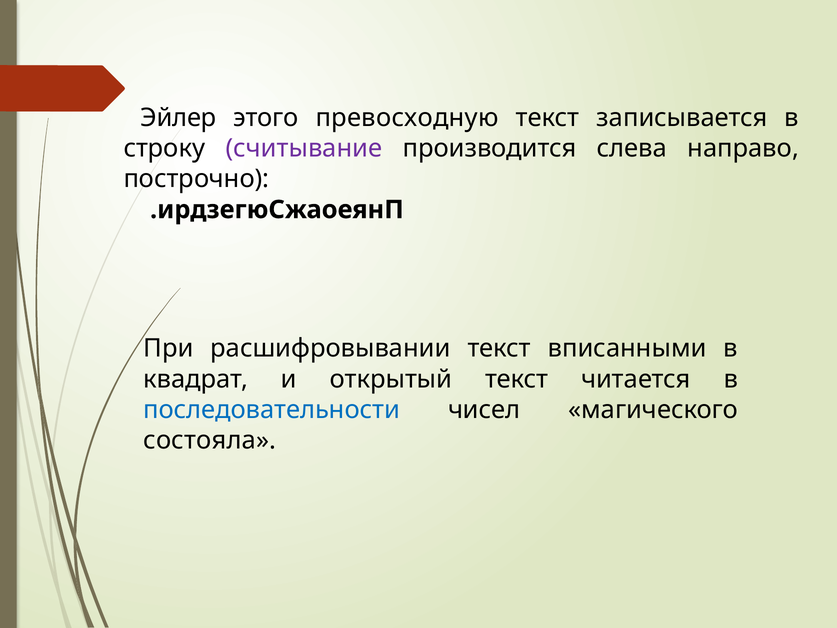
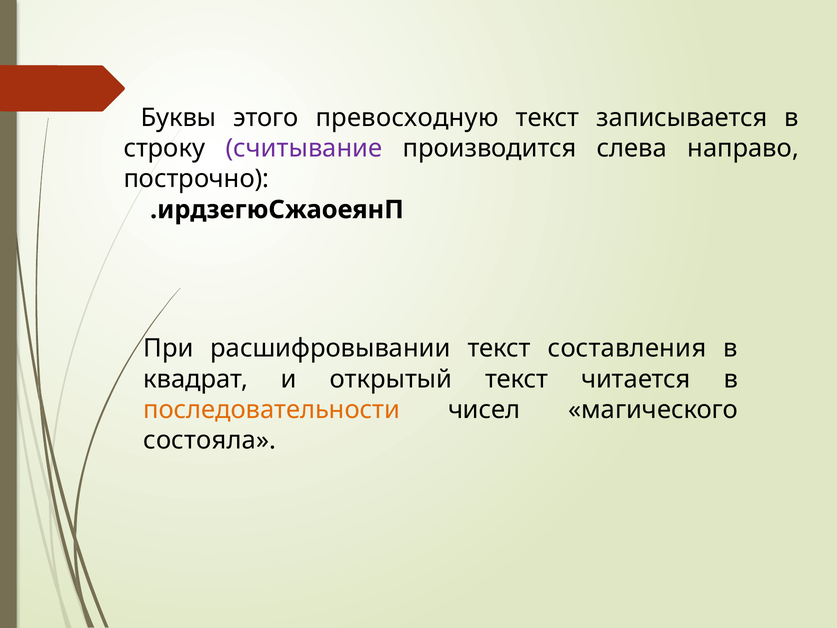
Эйлер: Эйлер -> Буквы (178, 118)
вписанными: вписанными -> составления (627, 348)
последовательности colour: blue -> orange (272, 410)
